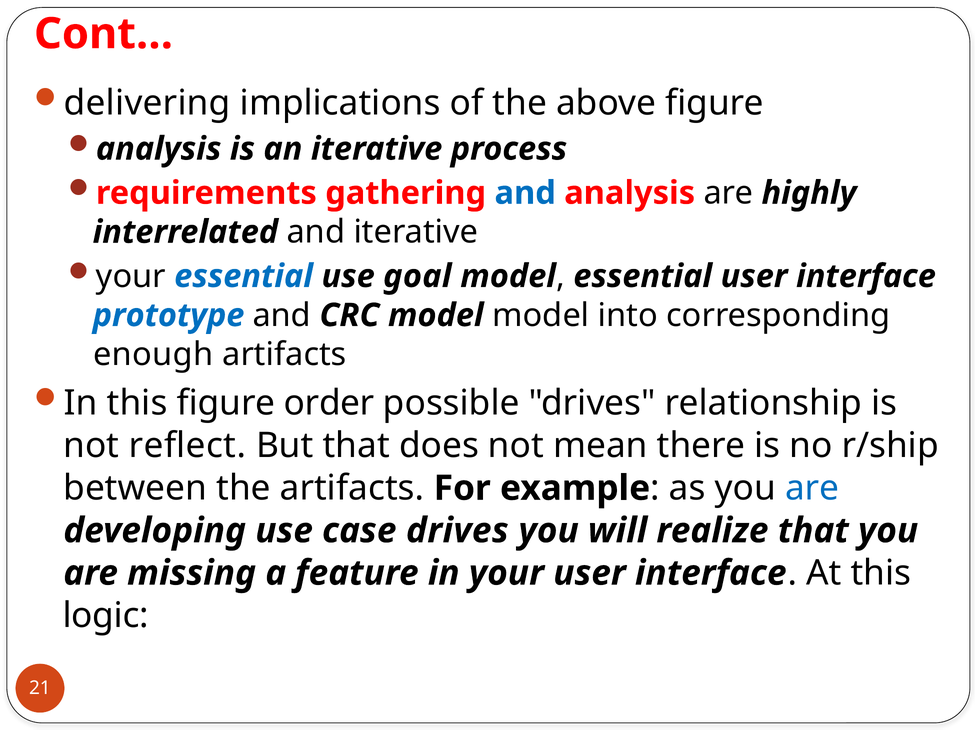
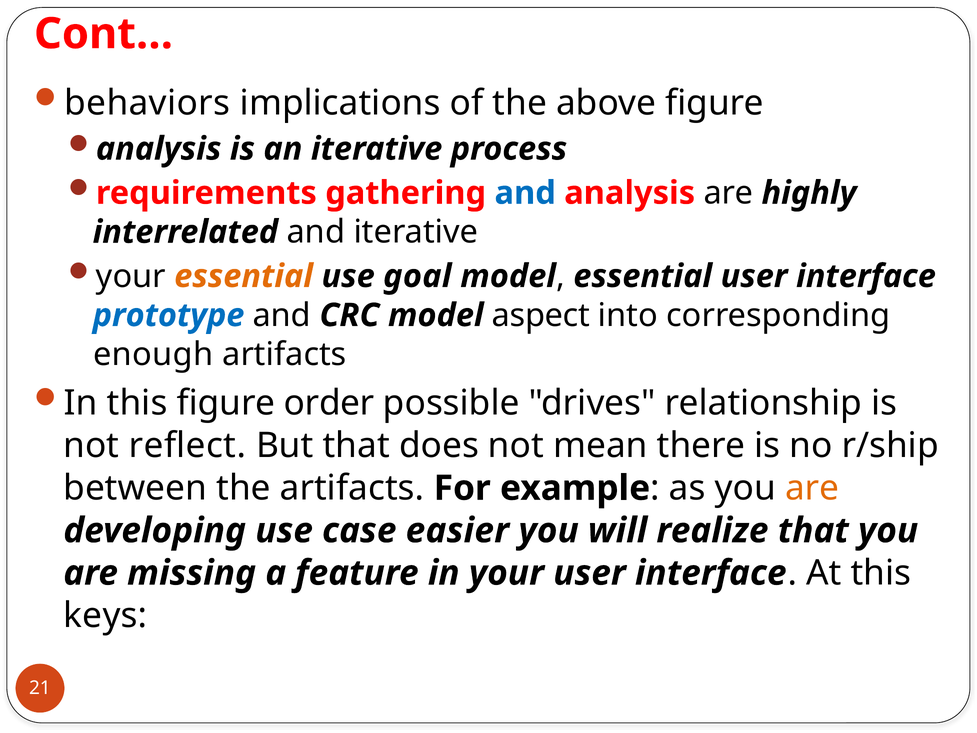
delivering: delivering -> behaviors (147, 103)
essential colour: blue -> orange (244, 276)
model model: model -> aspect (541, 315)
are colour: blue -> orange (812, 488)
case drives: drives -> easier (457, 530)
logic: logic -> keys (105, 615)
